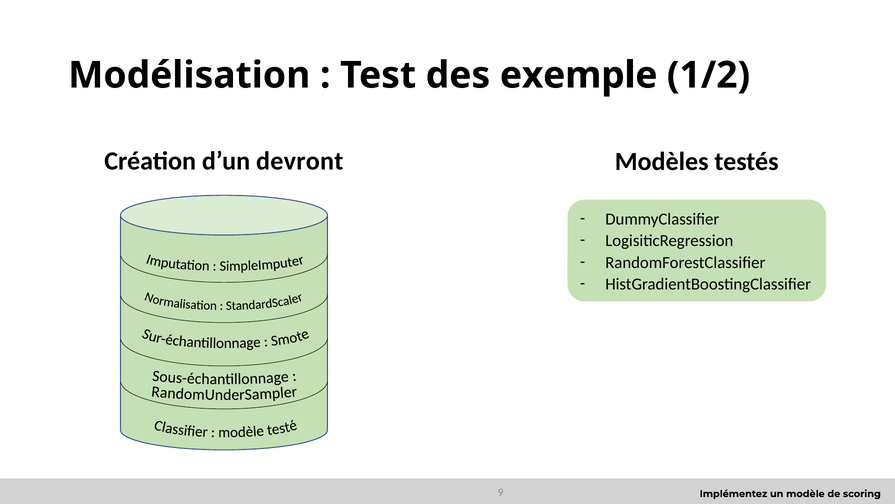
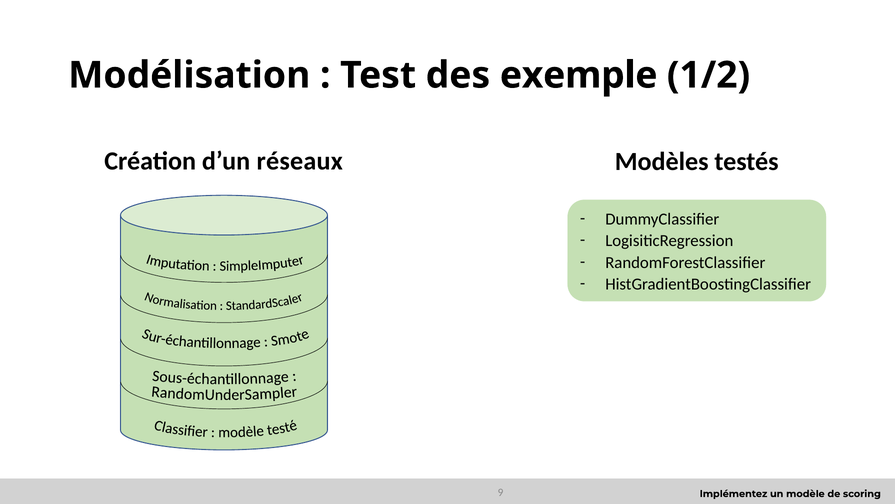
devront: devront -> réseaux (300, 161)
